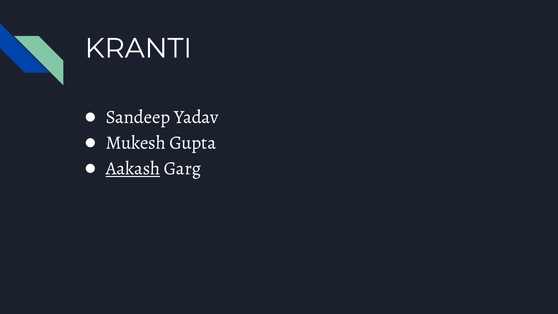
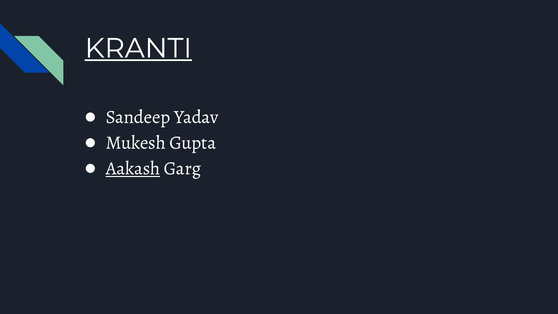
KRANTI underline: none -> present (138, 48)
